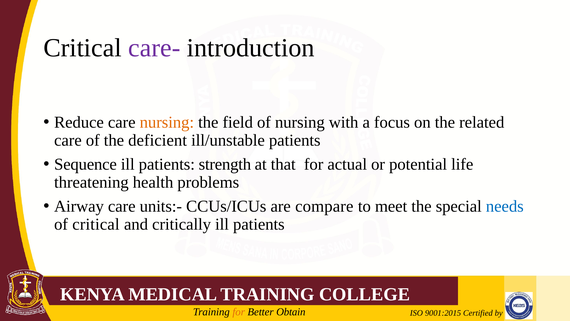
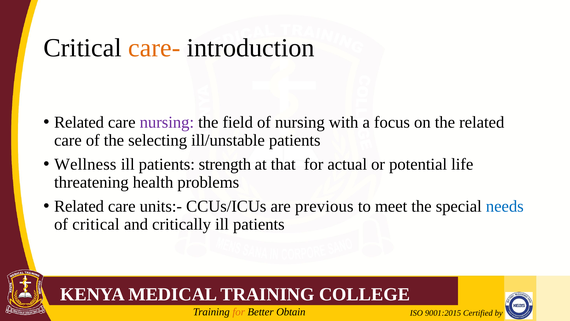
care- colour: purple -> orange (154, 48)
Reduce: Reduce -> Related (79, 122)
nursing colour: orange -> purple (167, 122)
deficient: deficient -> selecting (158, 140)
Sequence: Sequence -> Wellness (85, 164)
Airway: Airway -> Related (79, 206)
compare: compare -> previous (324, 206)
